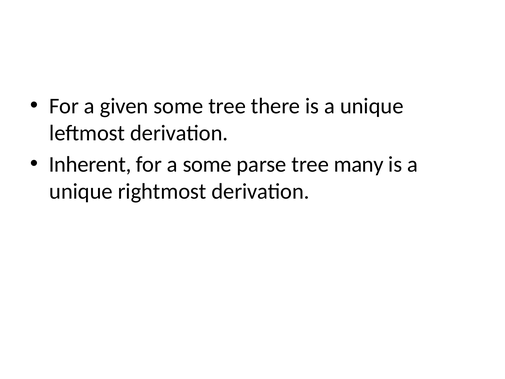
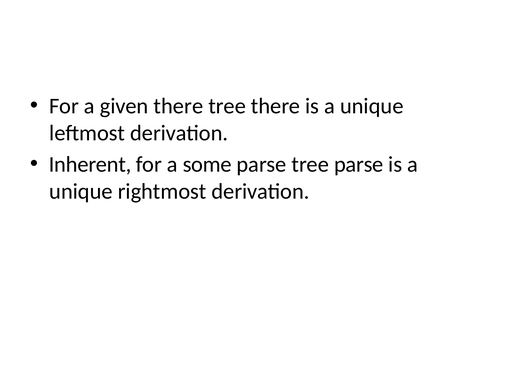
given some: some -> there (178, 106)
tree many: many -> parse (359, 164)
